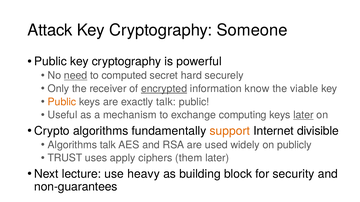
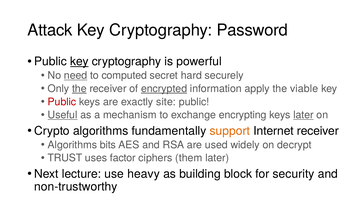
Someone: Someone -> Password (252, 30)
key underline: none -> present (79, 62)
the underline: none -> present (79, 89)
know: know -> apply (257, 89)
Public colour: orange -> red (62, 102)
exactly talk: talk -> site (166, 102)
Useful underline: none -> present (63, 115)
computing: computing -> encrypting (243, 115)
Internet divisible: divisible -> receiver (318, 131)
Algorithms talk: talk -> bits (108, 145)
publicly: publicly -> decrypt (294, 145)
apply: apply -> factor (123, 158)
non-guarantees: non-guarantees -> non-trustworthy (76, 187)
